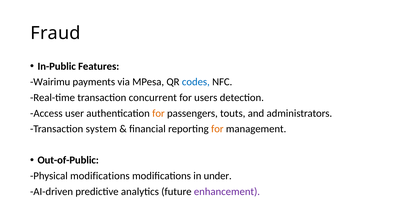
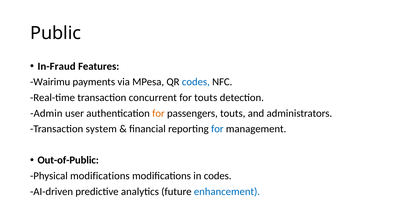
Fraud: Fraud -> Public (56, 33)
In-Public: In-Public -> In-Fraud (57, 66)
for users: users -> touts (206, 98)
Access: Access -> Admin (46, 113)
for colour: orange -> blue (217, 129)
in under: under -> codes (218, 176)
enhancement colour: purple -> blue (227, 192)
